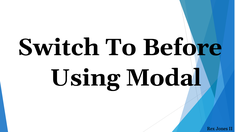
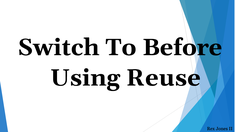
Modal: Modal -> Reuse (163, 78)
